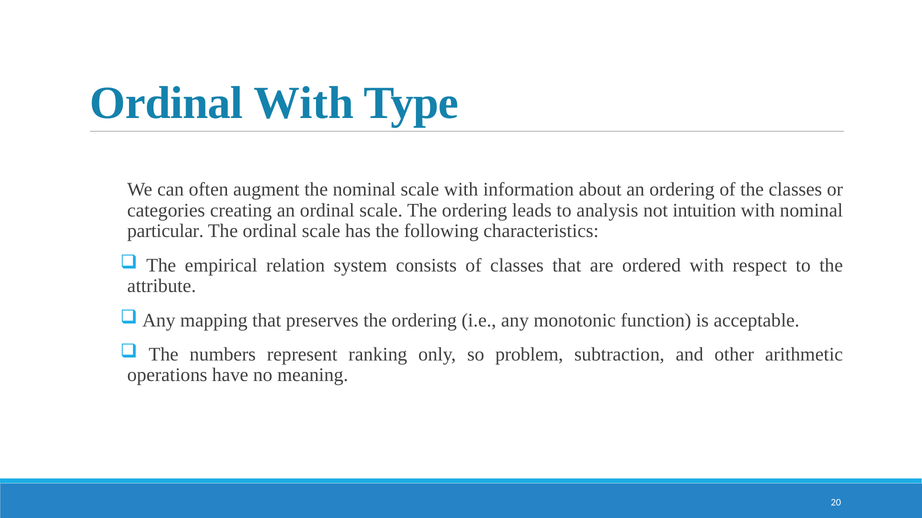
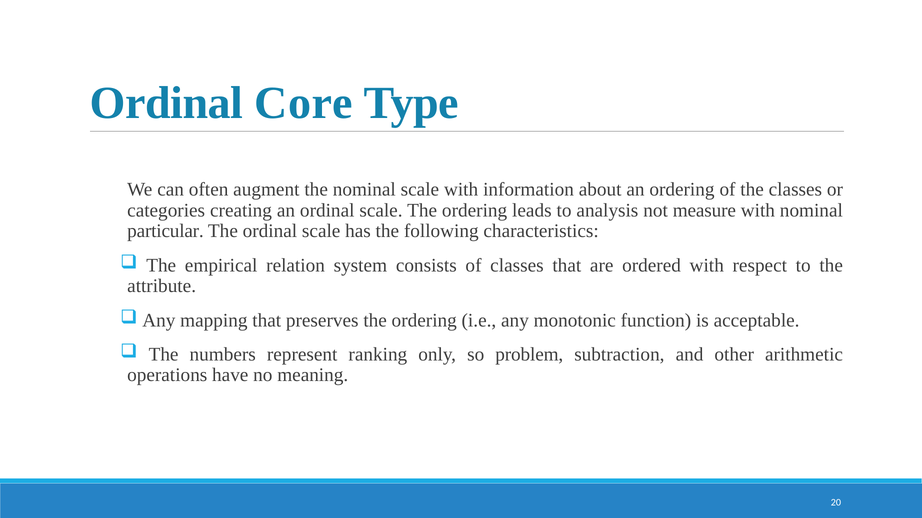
Ordinal With: With -> Core (304, 103)
intuition: intuition -> measure (704, 211)
